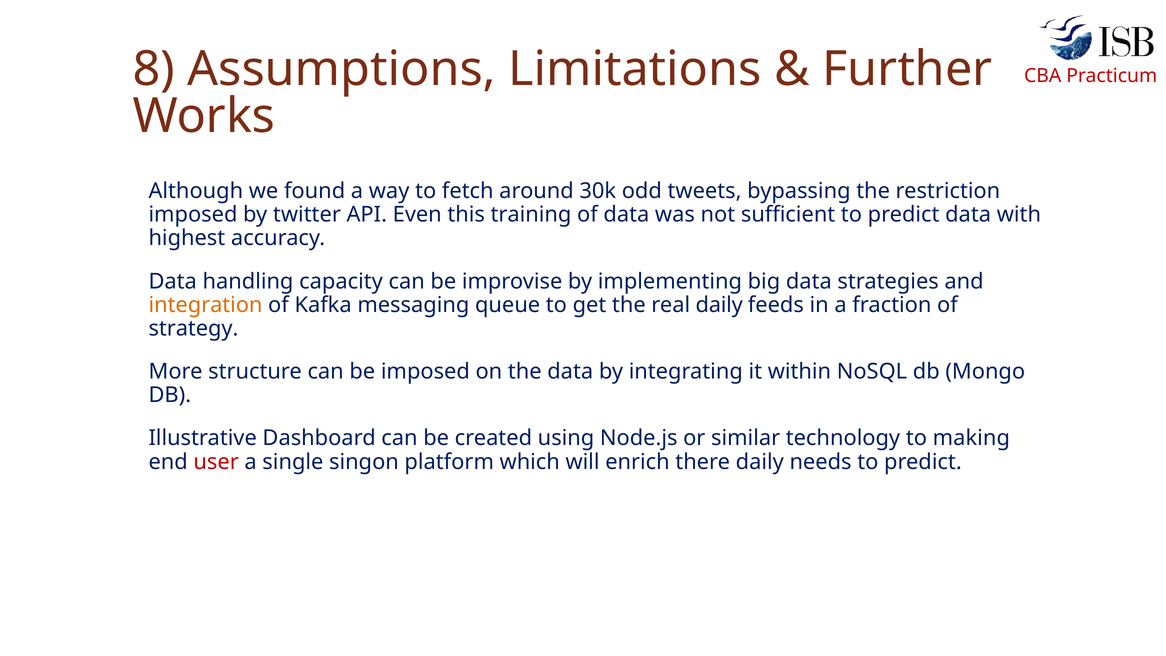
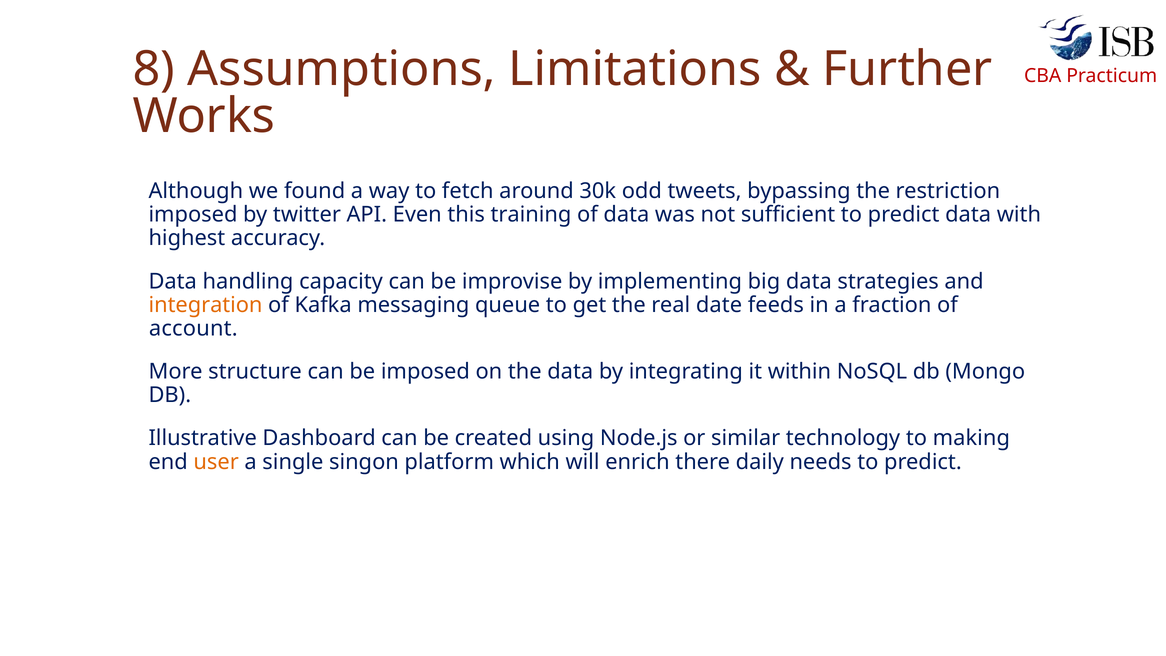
real daily: daily -> date (719, 305)
strategy: strategy -> account (193, 329)
user colour: red -> orange (216, 462)
